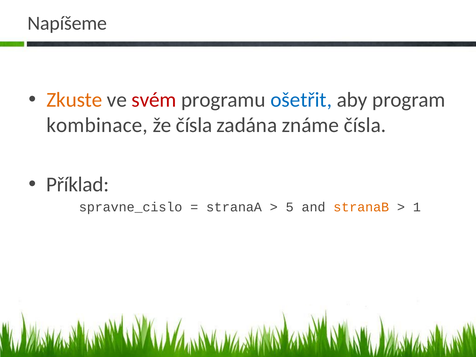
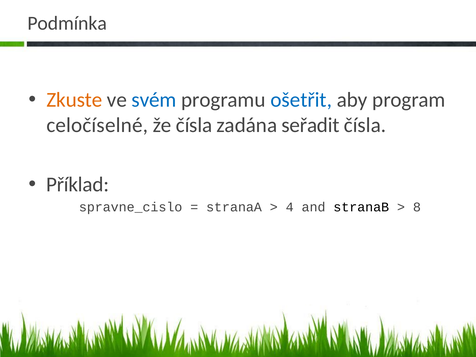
Napíšeme: Napíšeme -> Podmínka (67, 23)
svém colour: red -> blue (154, 100)
kombinace: kombinace -> celočíselné (97, 125)
známe: známe -> seřadit (311, 125)
5: 5 -> 4 (290, 207)
stranaB colour: orange -> black (361, 207)
1: 1 -> 8 (417, 207)
